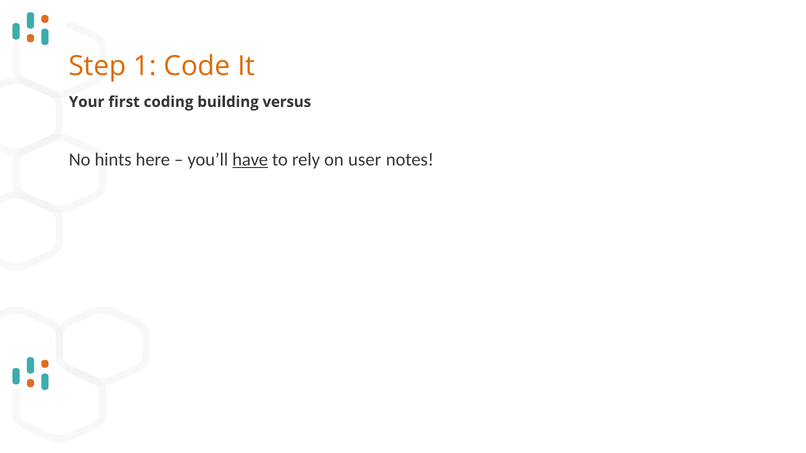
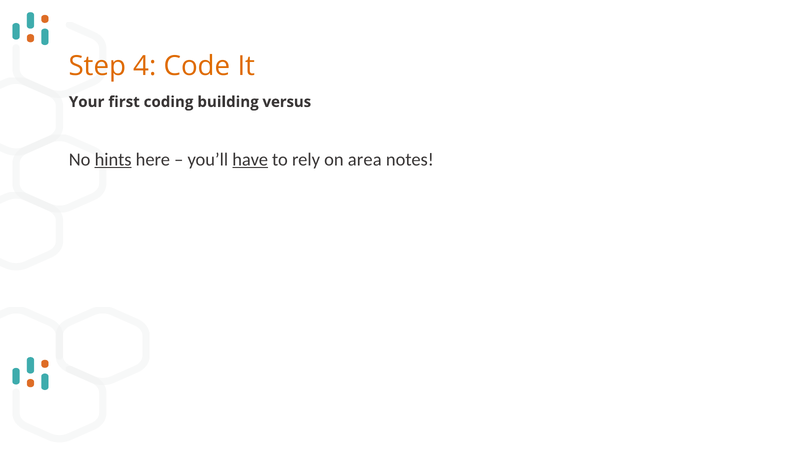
1: 1 -> 4 (145, 66)
hints underline: none -> present (113, 160)
user: user -> area (365, 160)
